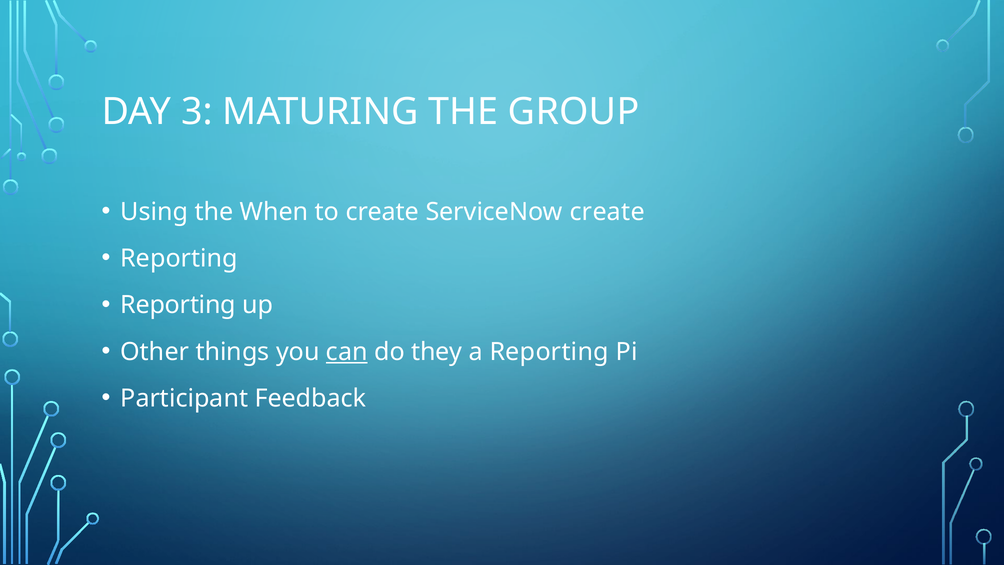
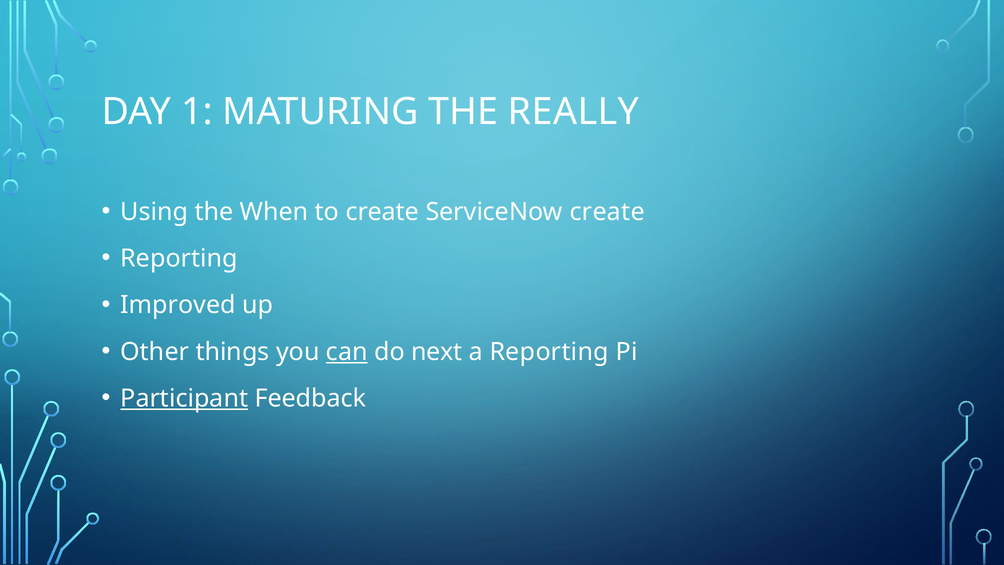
3: 3 -> 1 (197, 112)
GROUP: GROUP -> REALLY (574, 112)
Reporting: Reporting -> Improved (178, 305)
they: they -> next (437, 352)
Participant underline: none -> present (184, 398)
